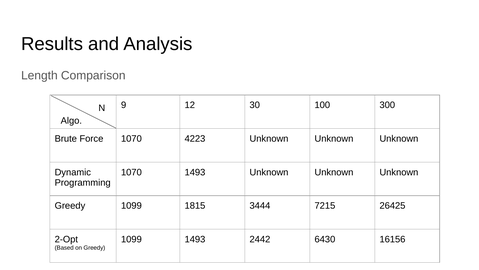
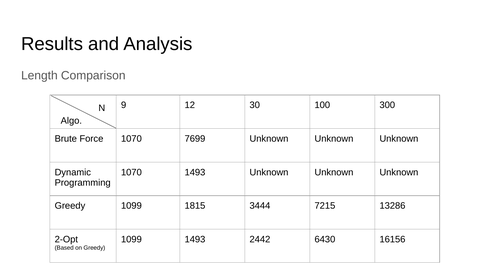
4223: 4223 -> 7699 (195, 138)
26425: 26425 -> 13286 (392, 205)
